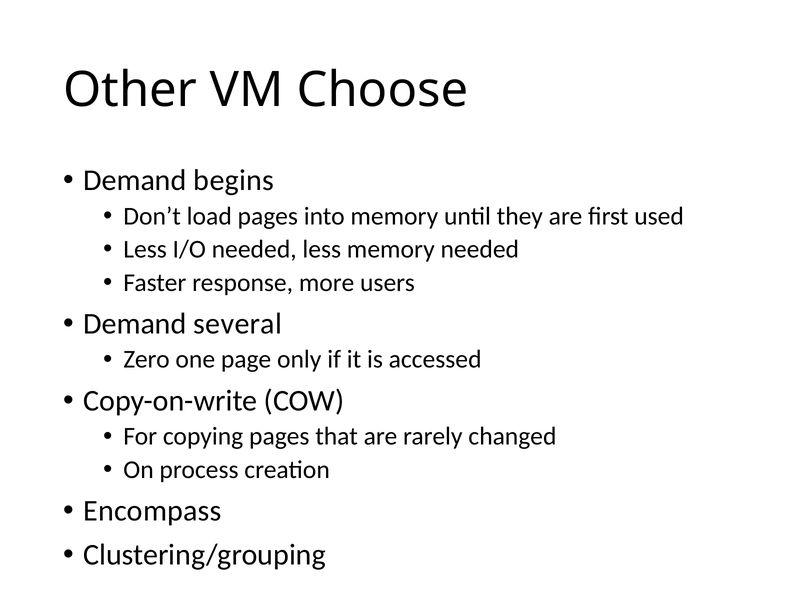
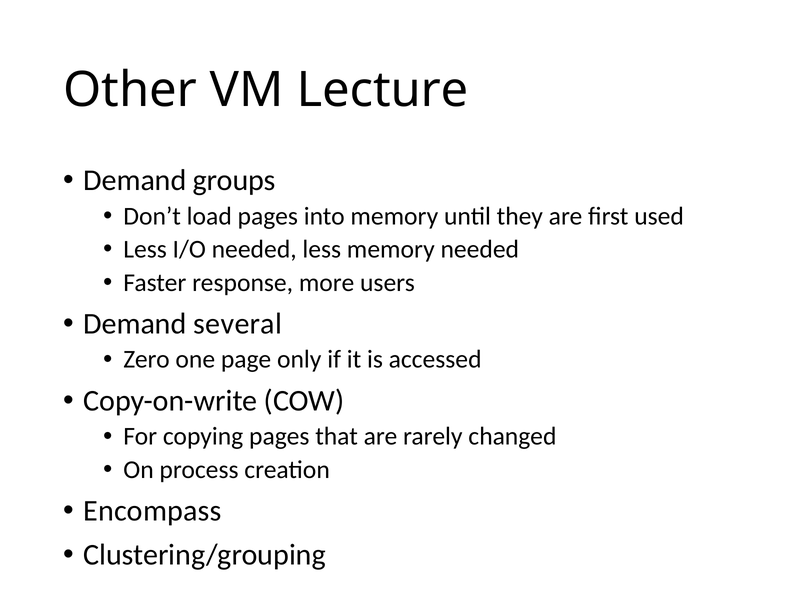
Choose: Choose -> Lecture (383, 90)
begins: begins -> groups (234, 180)
